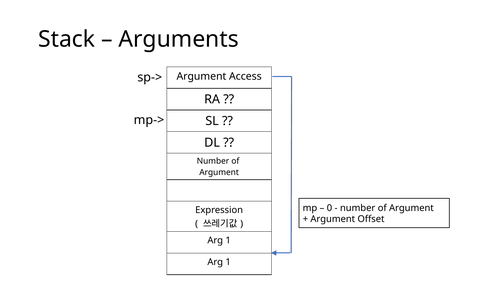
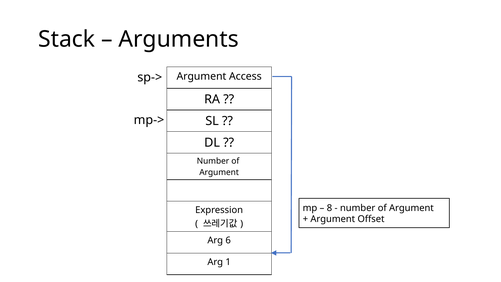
0: 0 -> 8 (329, 208)
1: 1 -> 6 (228, 240)
